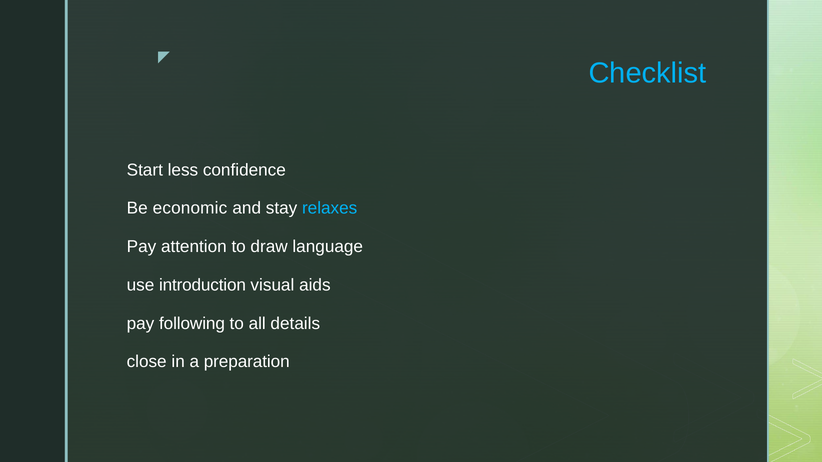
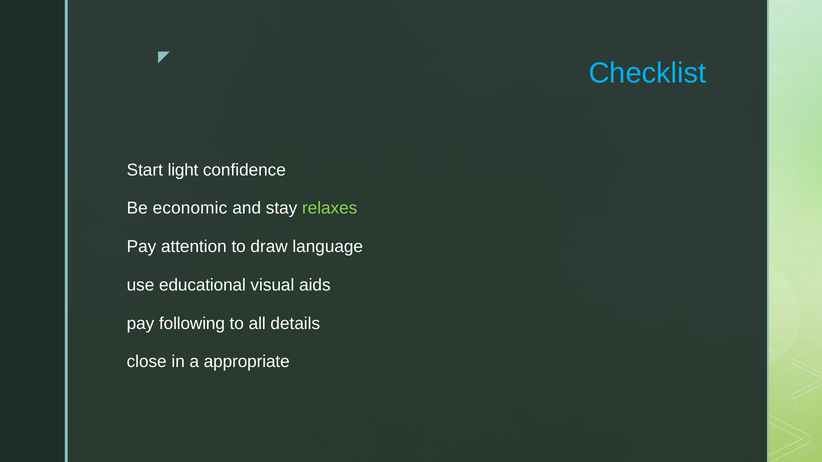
less: less -> light (183, 170)
relaxes colour: light blue -> light green (330, 208)
introduction: introduction -> educational (202, 285)
preparation: preparation -> appropriate (247, 362)
